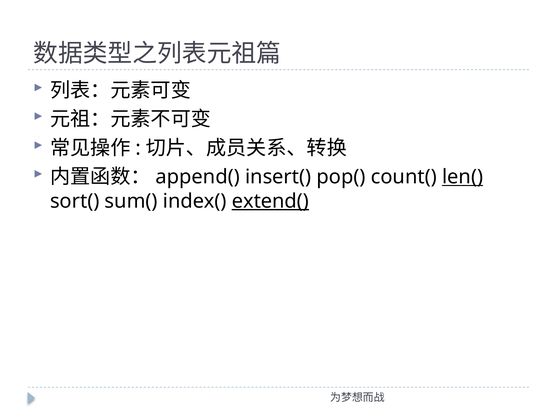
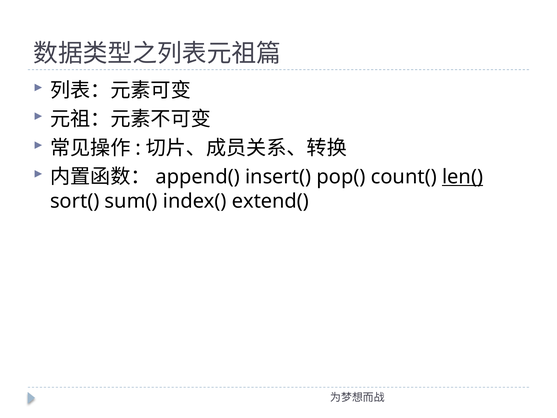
extend( underline: present -> none (270, 201)
